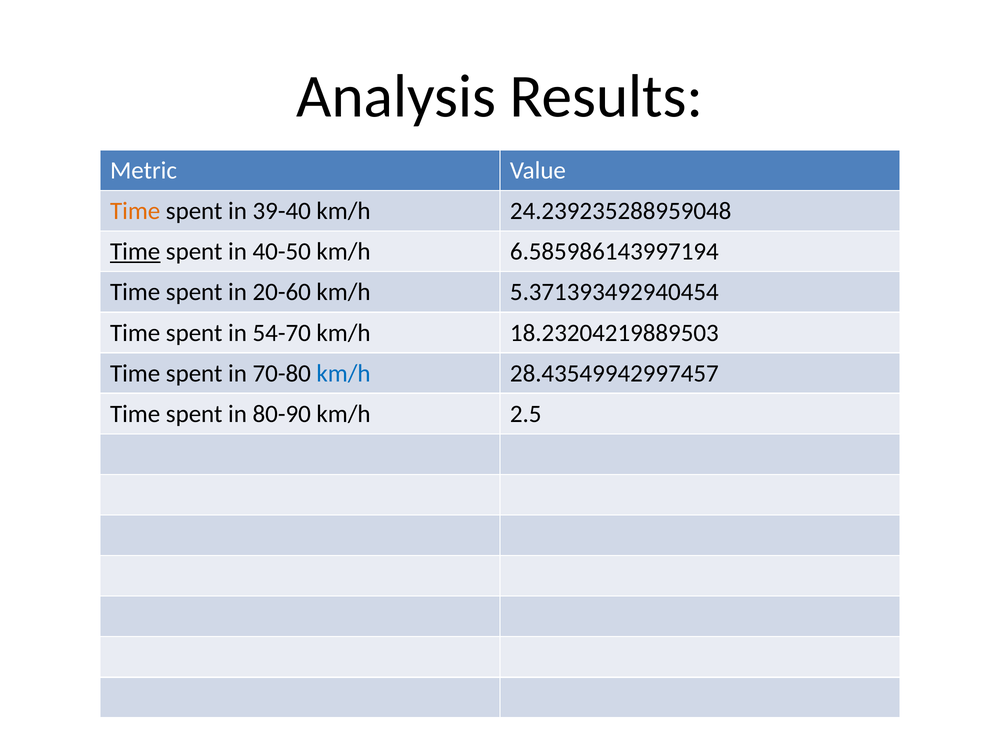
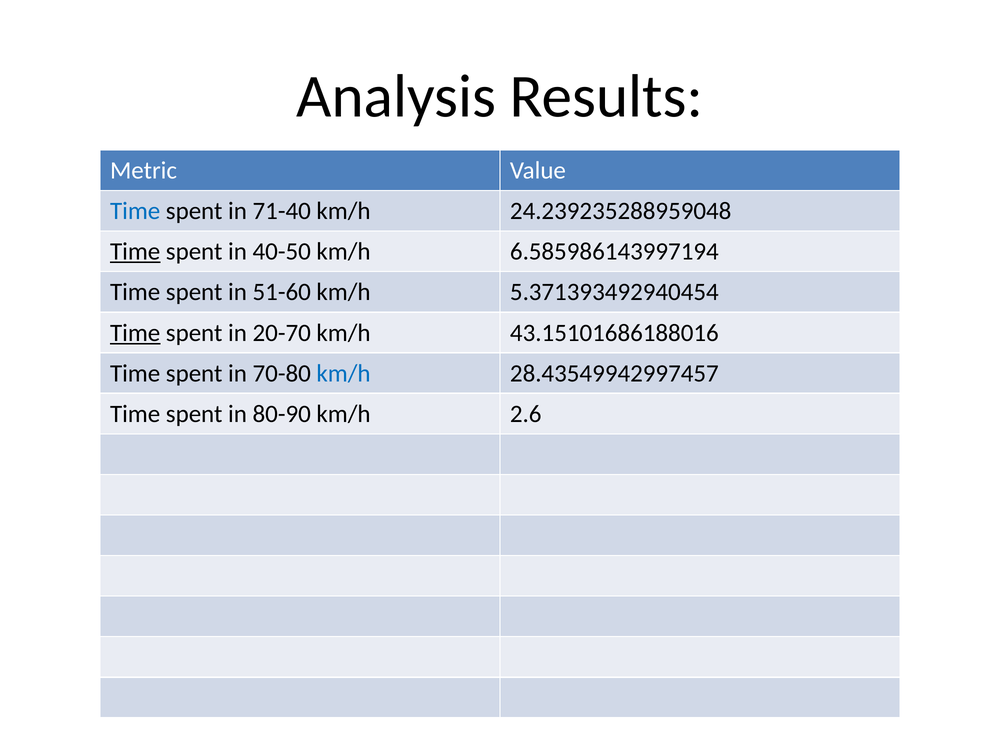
Time colour: orange -> blue (135, 211)
39-40: 39-40 -> 71-40 (282, 211)
20-60: 20-60 -> 51-60 (282, 292)
Time underline: none -> present (135, 333)
54-70: 54-70 -> 20-70 (282, 333)
18.23204219889503: 18.23204219889503 -> 43.15101686188016 (614, 333)
2.5: 2.5 -> 2.6 (526, 414)
